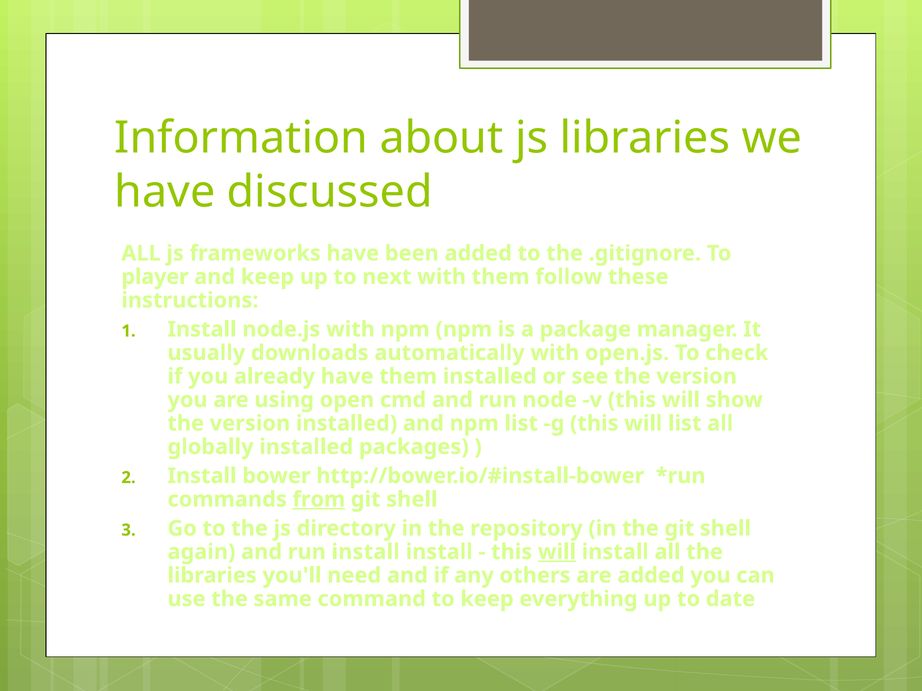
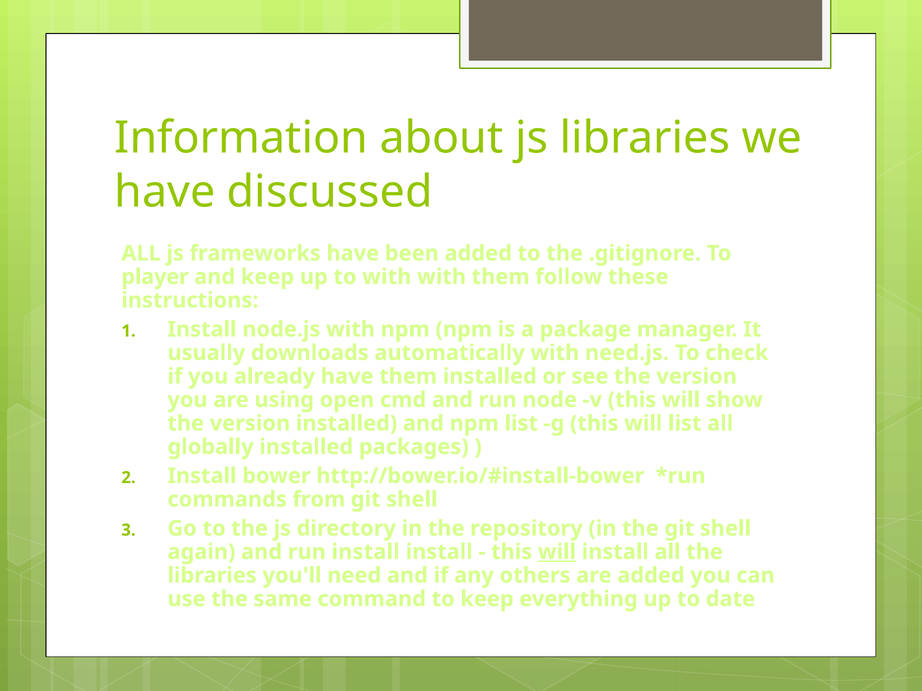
to next: next -> with (387, 277)
open.js: open.js -> need.js (627, 353)
from underline: present -> none (319, 500)
